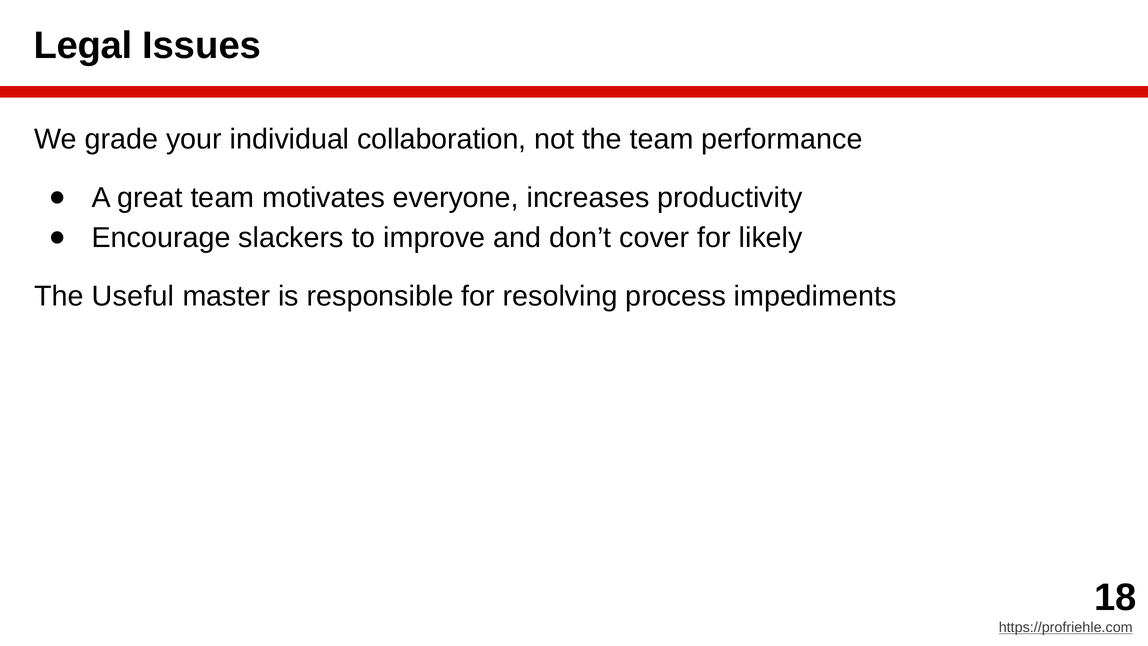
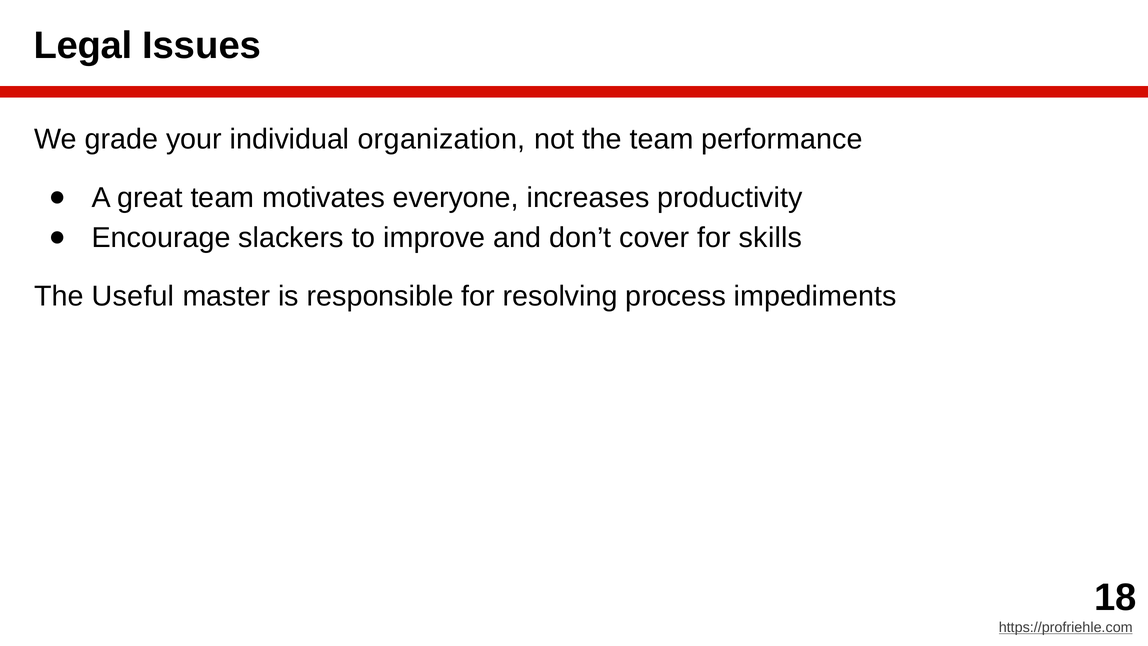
collaboration: collaboration -> organization (442, 139)
likely: likely -> skills (771, 237)
